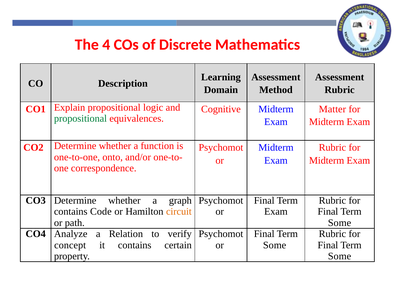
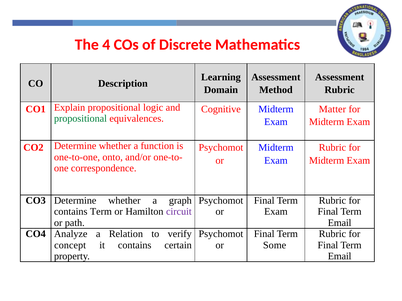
contains Code: Code -> Term (101, 212)
circuit colour: orange -> purple (179, 212)
Some: Some -> Email (340, 223)
Some: Some -> Email (340, 257)
